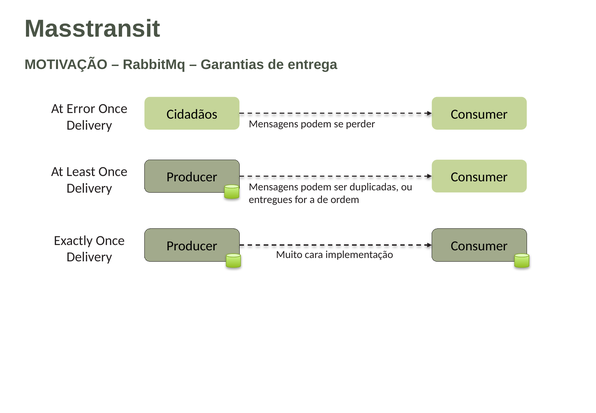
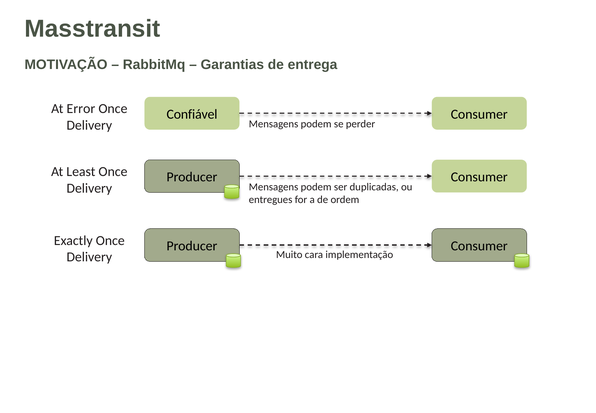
Cidadãos: Cidadãos -> Confiável (192, 114)
